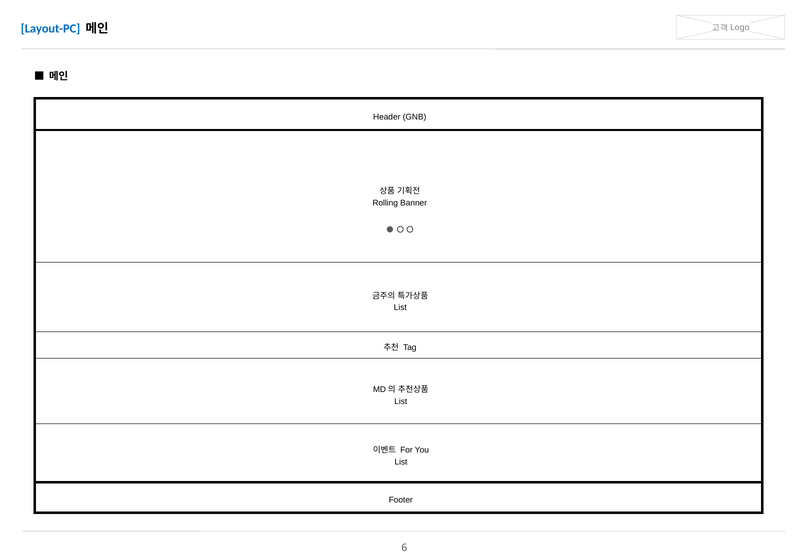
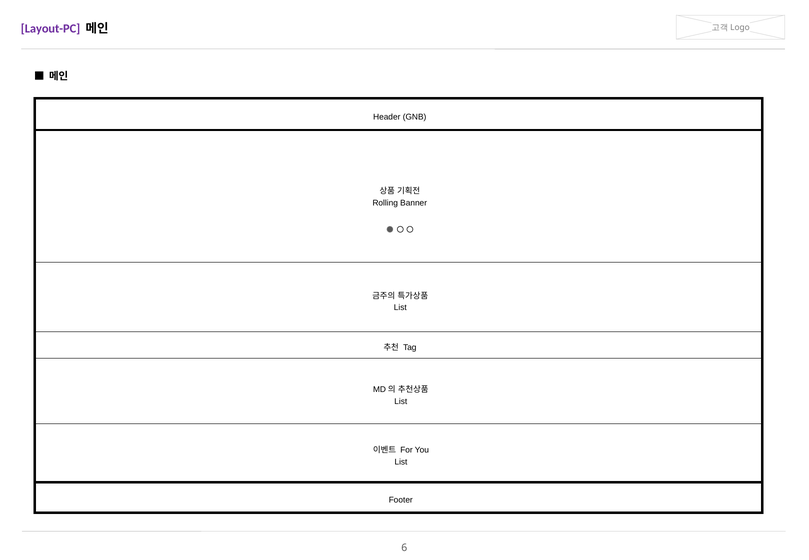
Layout-PC colour: blue -> purple (51, 29)
